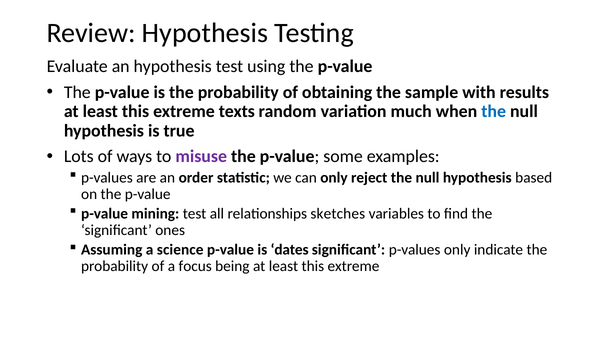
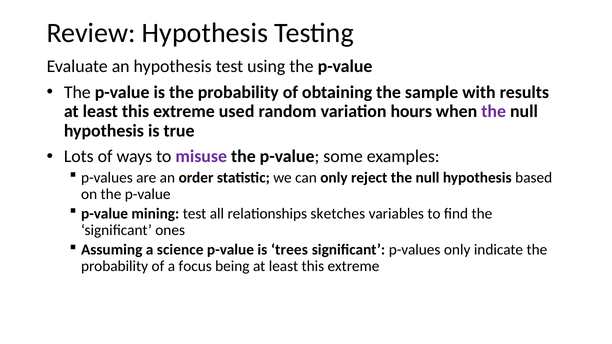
texts: texts -> used (237, 112)
much: much -> hours (411, 112)
the colour: blue -> purple (494, 112)
dates: dates -> trees (289, 250)
